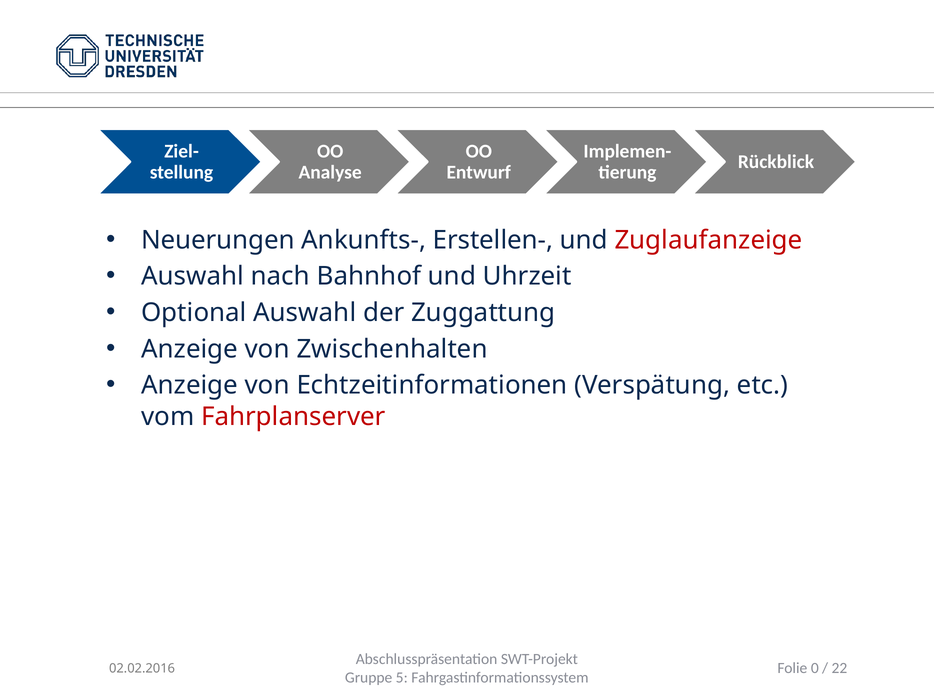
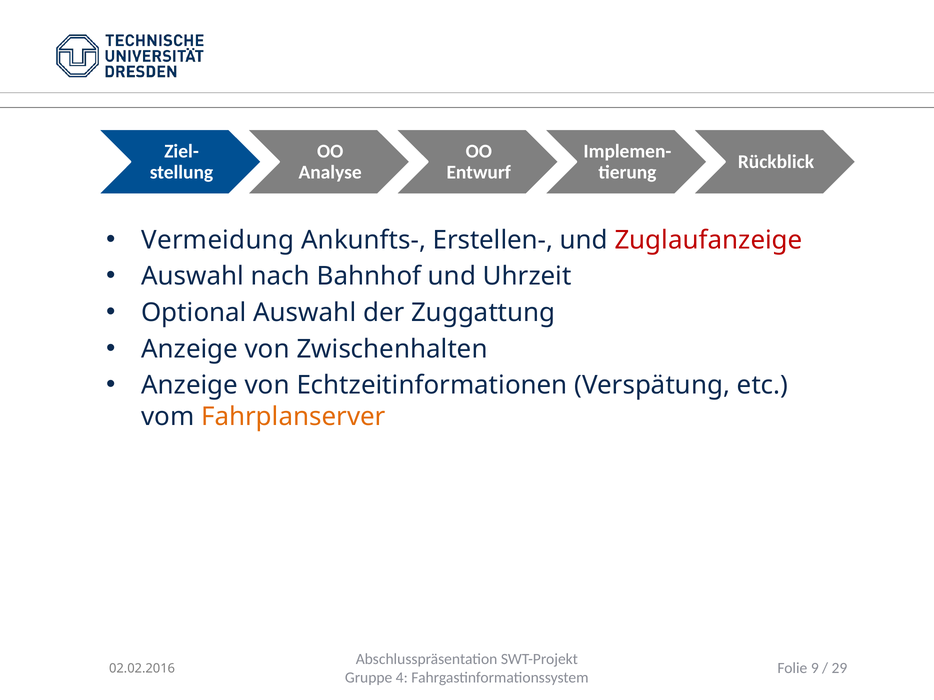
Neuerungen: Neuerungen -> Vermeidung (218, 240)
Fahrplanserver colour: red -> orange (293, 417)
0: 0 -> 9 (815, 669)
22: 22 -> 29 (839, 669)
5: 5 -> 4 (402, 678)
